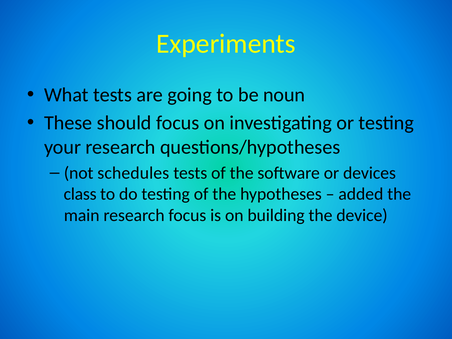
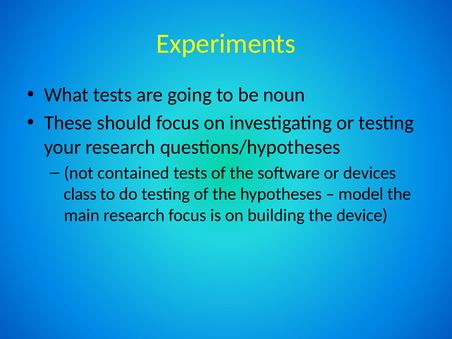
schedules: schedules -> contained (133, 173)
added: added -> model (361, 194)
